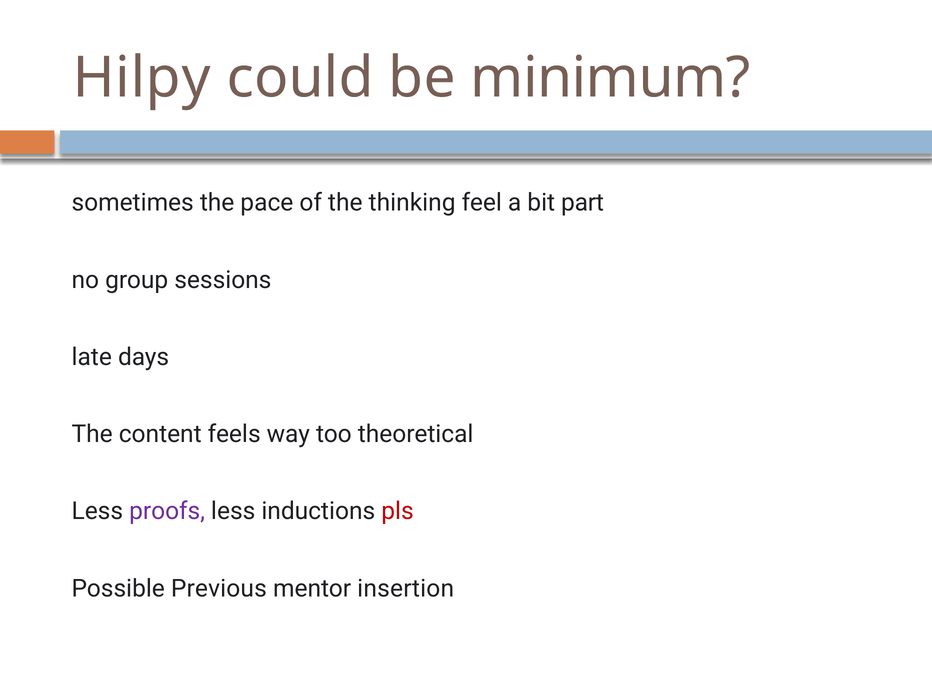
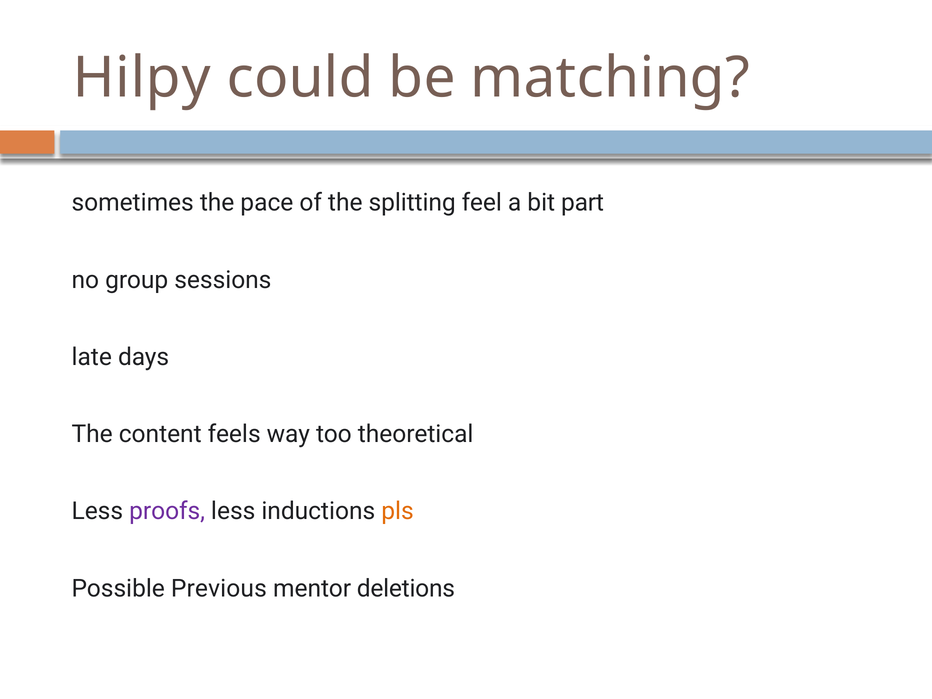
minimum: minimum -> matching (610, 78)
thinking: thinking -> splitting (412, 203)
pls colour: red -> orange (398, 511)
insertion: insertion -> deletions (406, 588)
